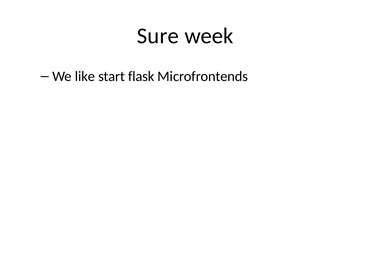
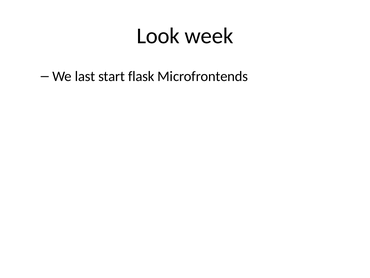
Sure: Sure -> Look (158, 36)
like: like -> last (85, 76)
